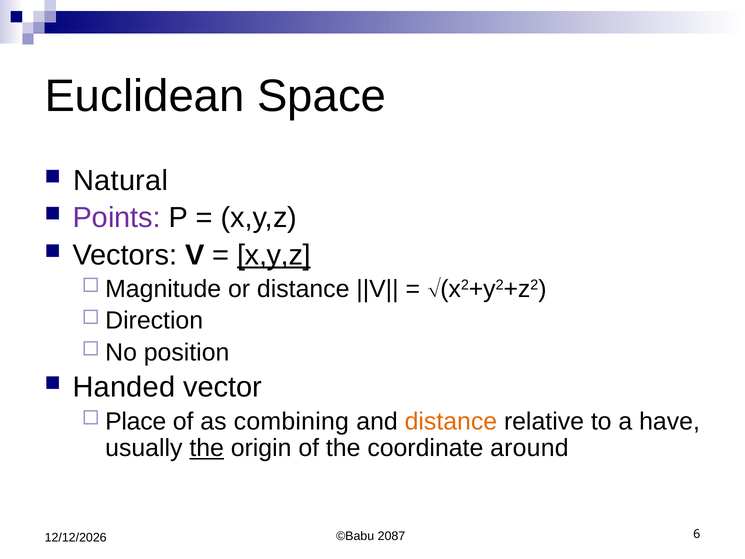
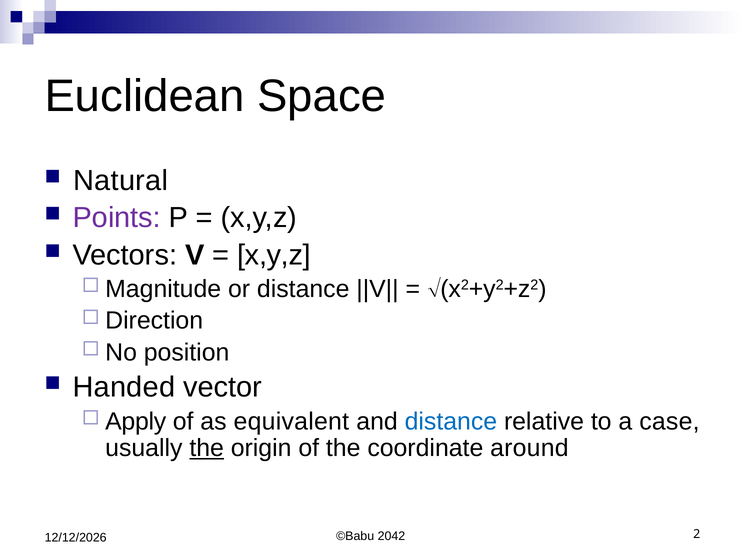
x,y,z underline: present -> none (274, 255)
Place: Place -> Apply (136, 421)
combining: combining -> equivalent (291, 421)
distance colour: orange -> blue (451, 421)
have: have -> case (669, 421)
2087: 2087 -> 2042 (391, 536)
6: 6 -> 2 (697, 534)
